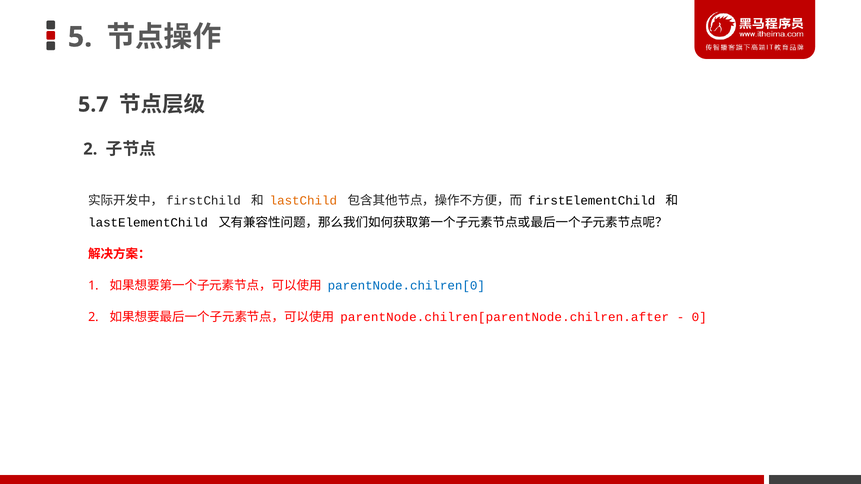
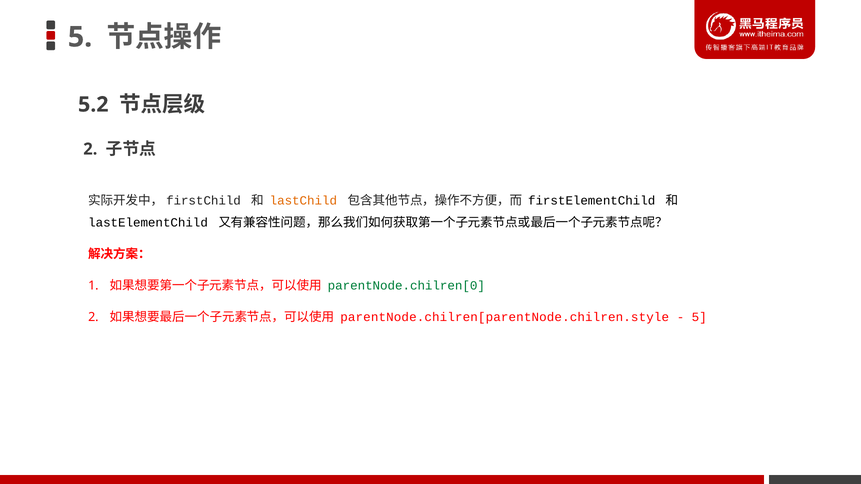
5.7: 5.7 -> 5.2 (93, 105)
parentNode.chilren[0 colour: blue -> green (406, 286)
parentNode.chilren[parentNode.chilren.after: parentNode.chilren[parentNode.chilren.after -> parentNode.chilren[parentNode.chilren.style (505, 317)
0: 0 -> 5 (699, 317)
